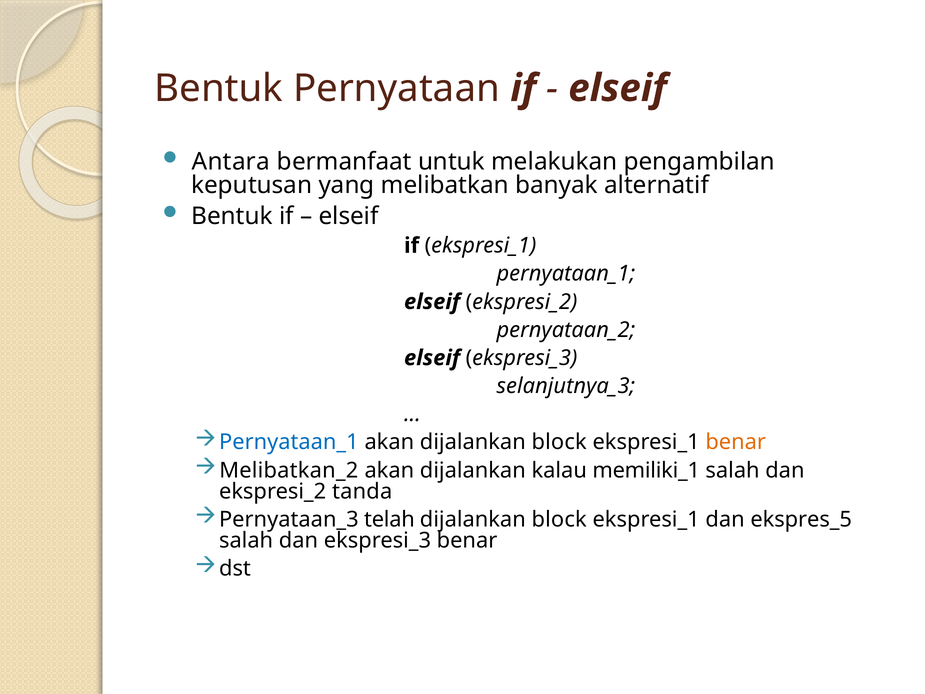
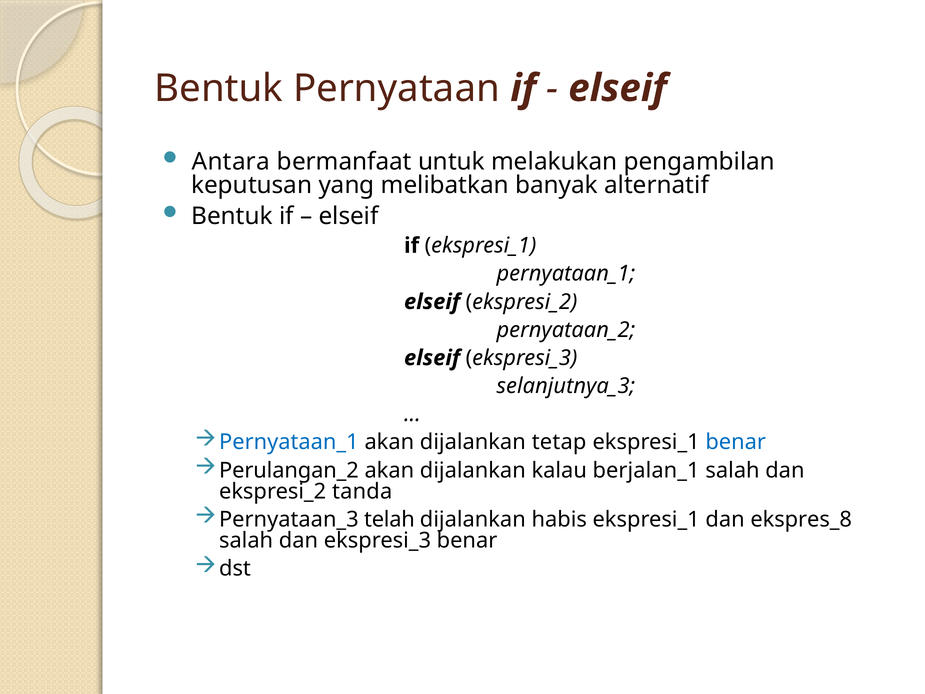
akan dijalankan block: block -> tetap (559, 442)
benar colour: orange -> blue (736, 442)
Melibatkan_2: Melibatkan_2 -> Perulangan_2 (289, 470)
memiliki_1: memiliki_1 -> berjalan_1 (646, 470)
block: block -> habis (559, 519)
ekspres_5: ekspres_5 -> ekspres_8 (801, 519)
